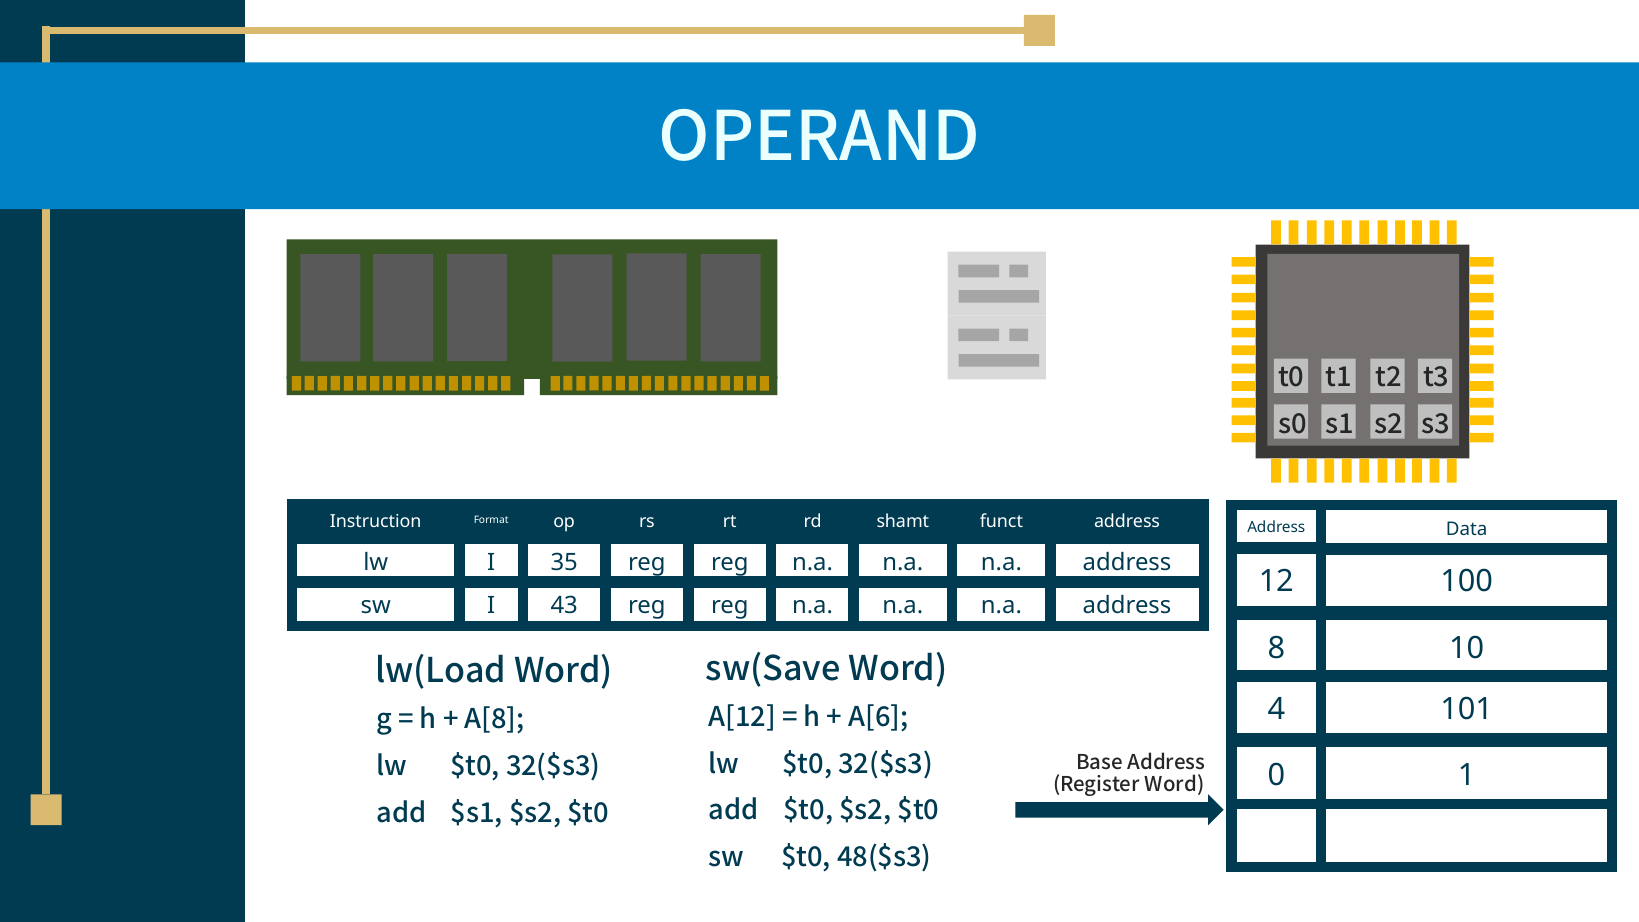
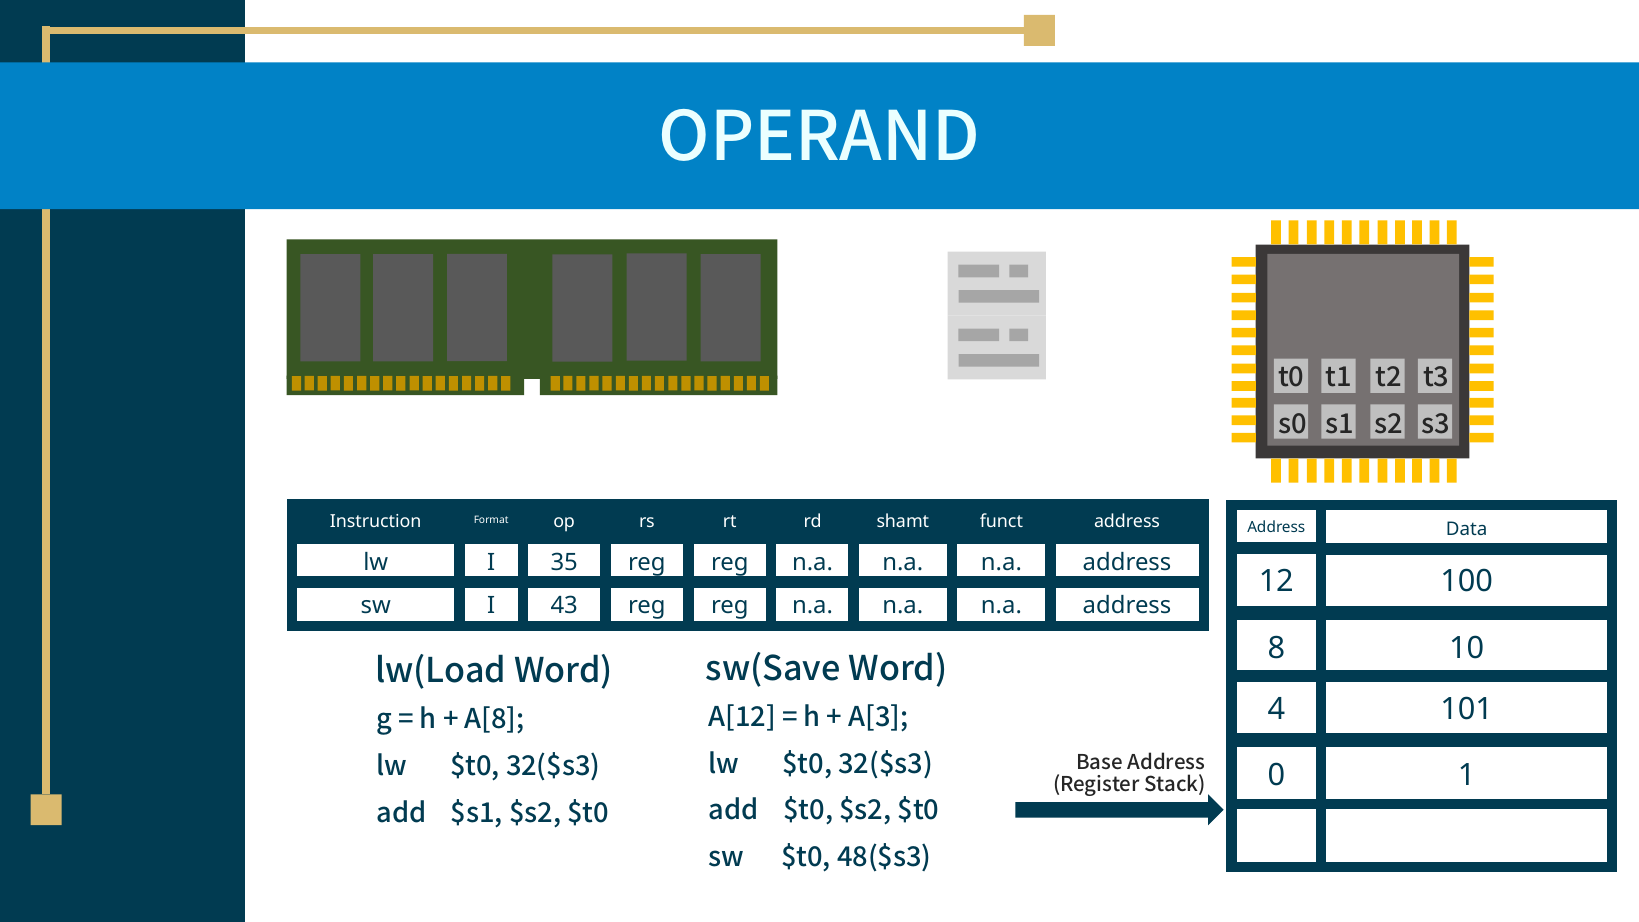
A[6: A[6 -> A[3 (878, 717)
Register Word: Word -> Stack (1175, 785)
